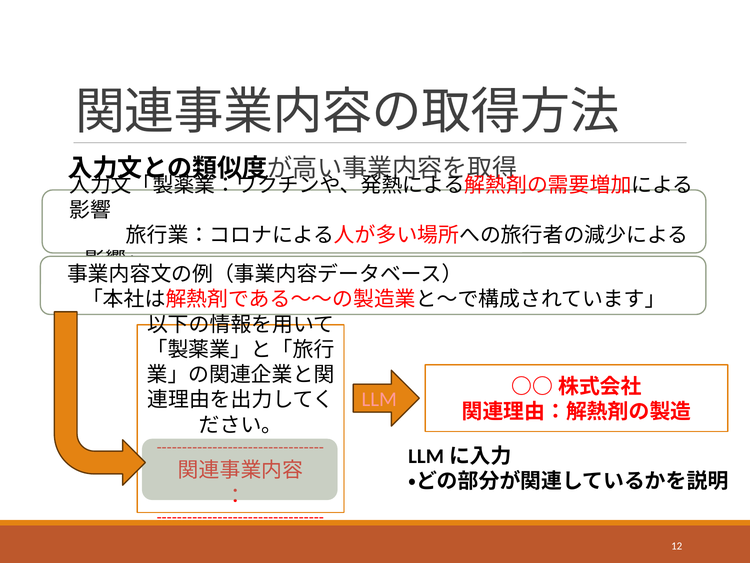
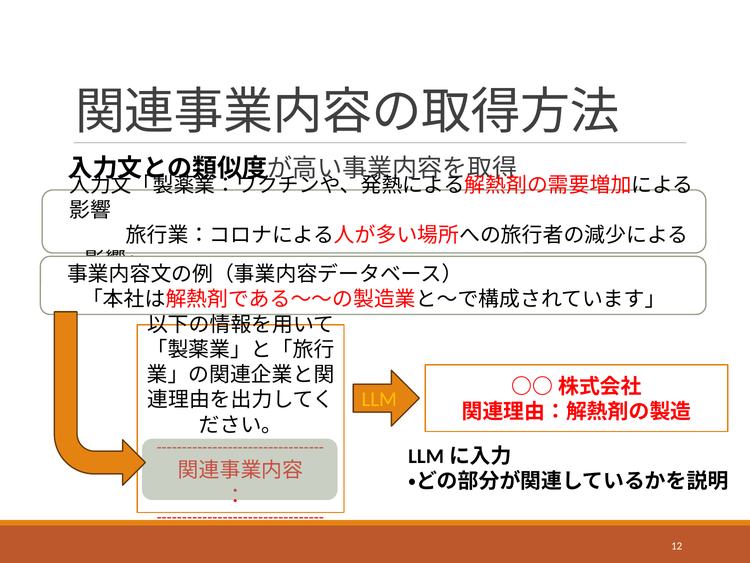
LLM colour: pink -> yellow (379, 399)
